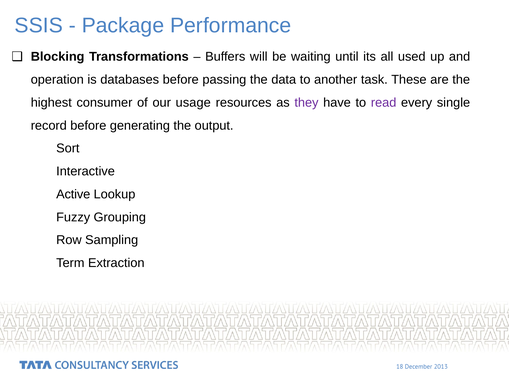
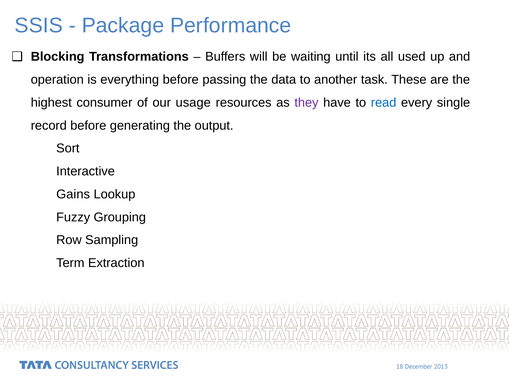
databases: databases -> everything (130, 80)
read colour: purple -> blue (384, 102)
Active: Active -> Gains (73, 194)
